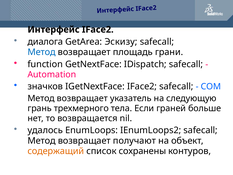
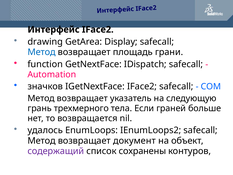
диалога: диалога -> drawing (45, 42)
Эскизу: Эскизу -> Display (121, 42)
получают: получают -> документ (134, 140)
содержащий colour: orange -> purple (56, 151)
